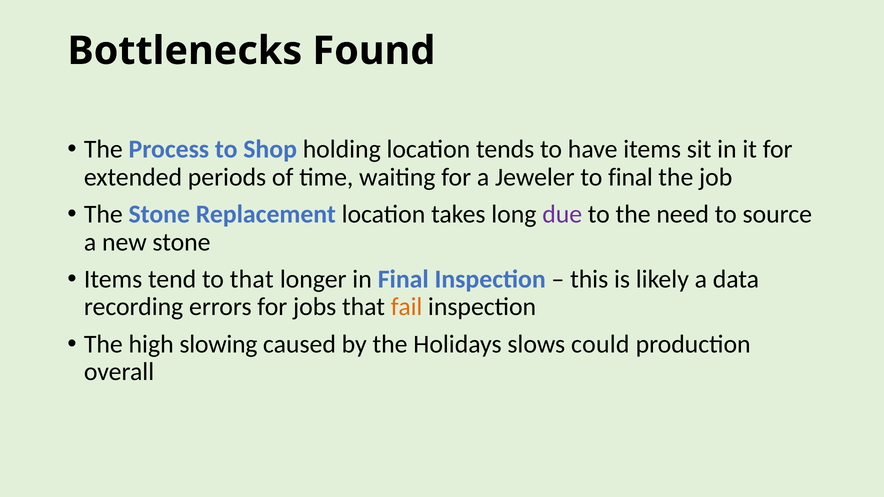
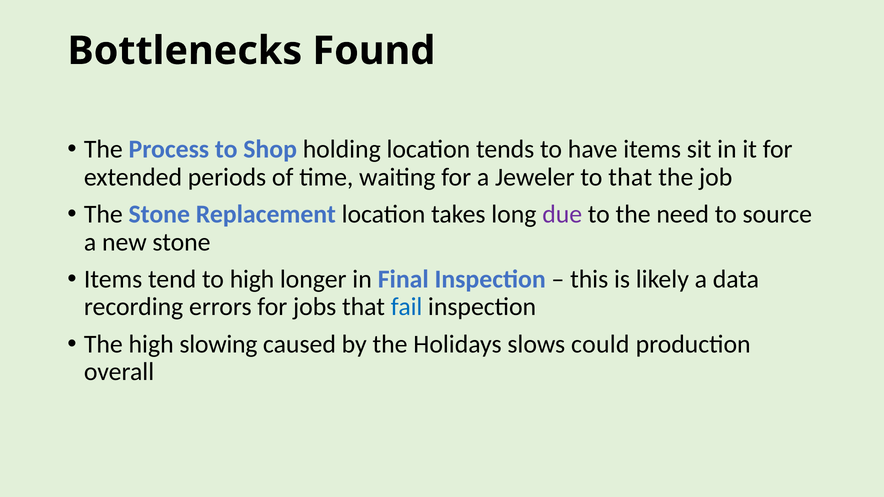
to final: final -> that (630, 177)
to that: that -> high (252, 279)
fail colour: orange -> blue (407, 307)
